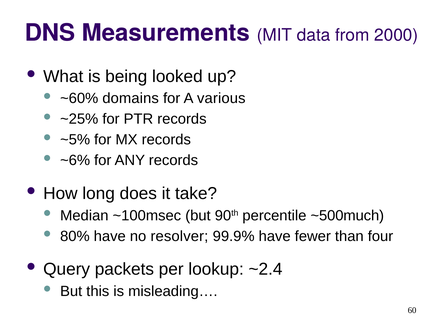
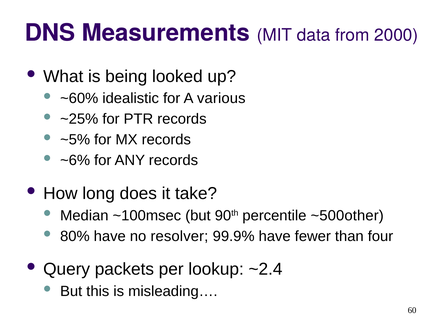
domains: domains -> idealistic (131, 98)
~500much: ~500much -> ~500other (347, 216)
